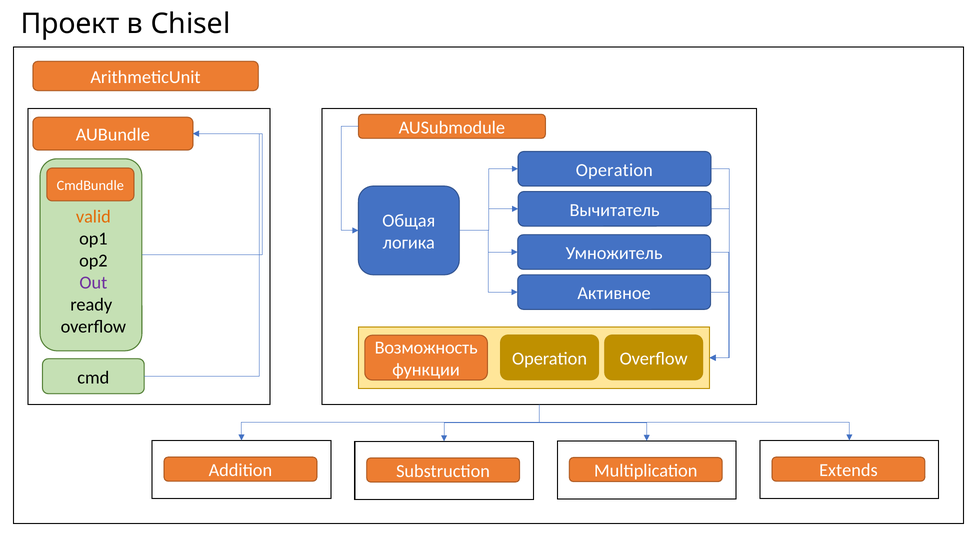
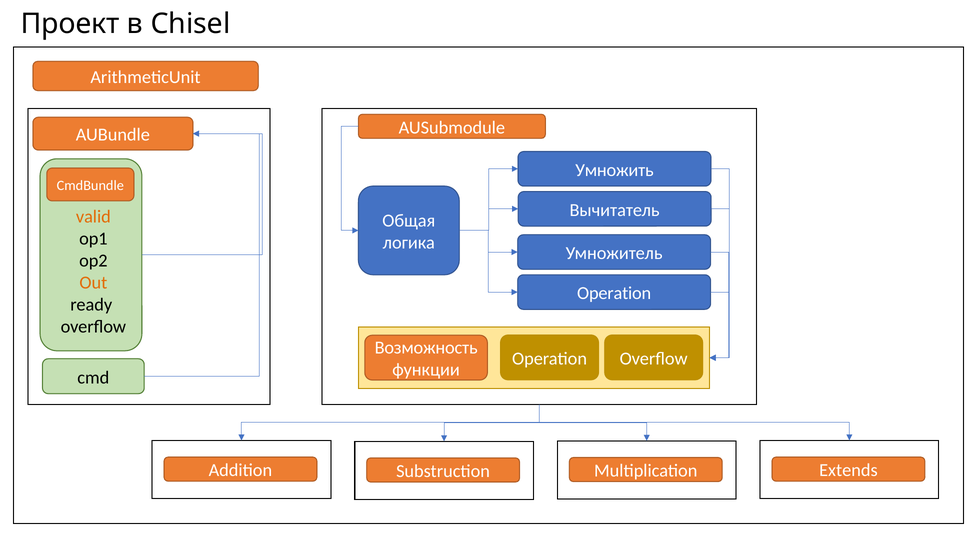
Operation: Operation -> Умножить (615, 170)
Out colour: purple -> orange (93, 283)
Активное: Активное -> Operation (614, 294)
